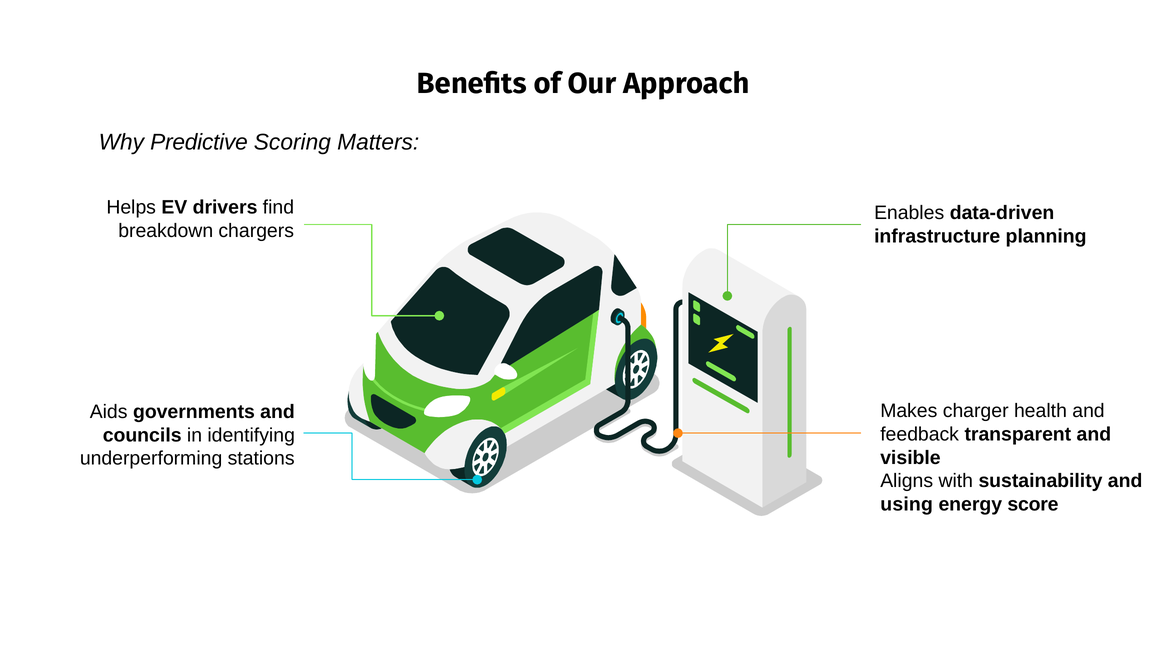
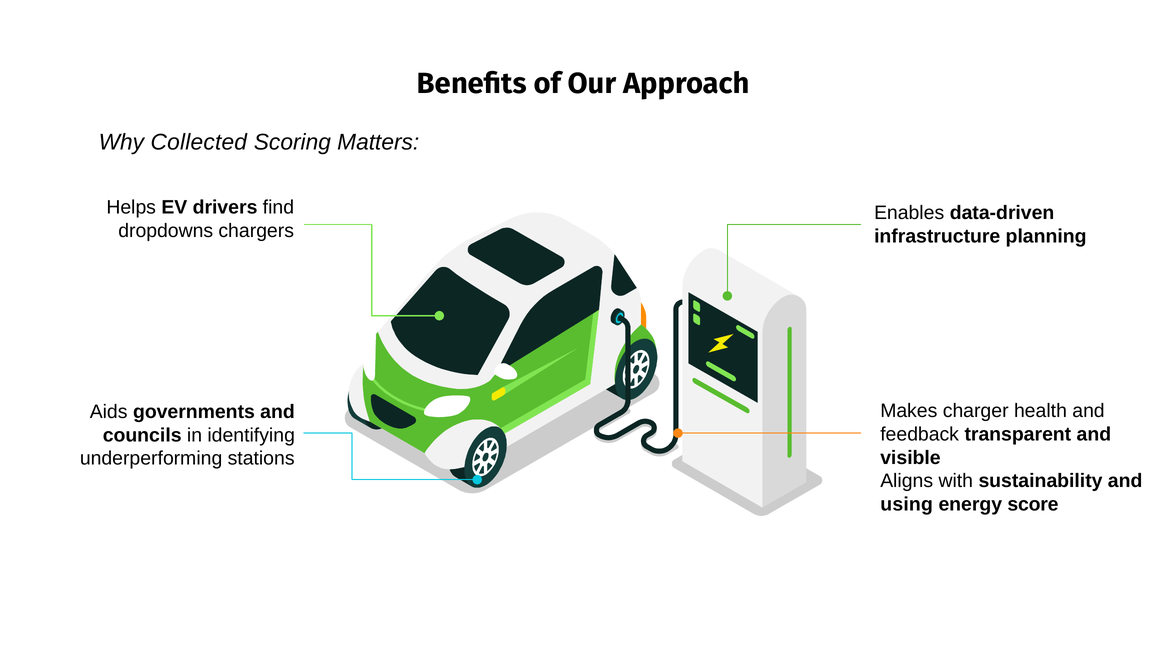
Predictive: Predictive -> Collected (199, 142)
breakdown: breakdown -> dropdowns (166, 231)
